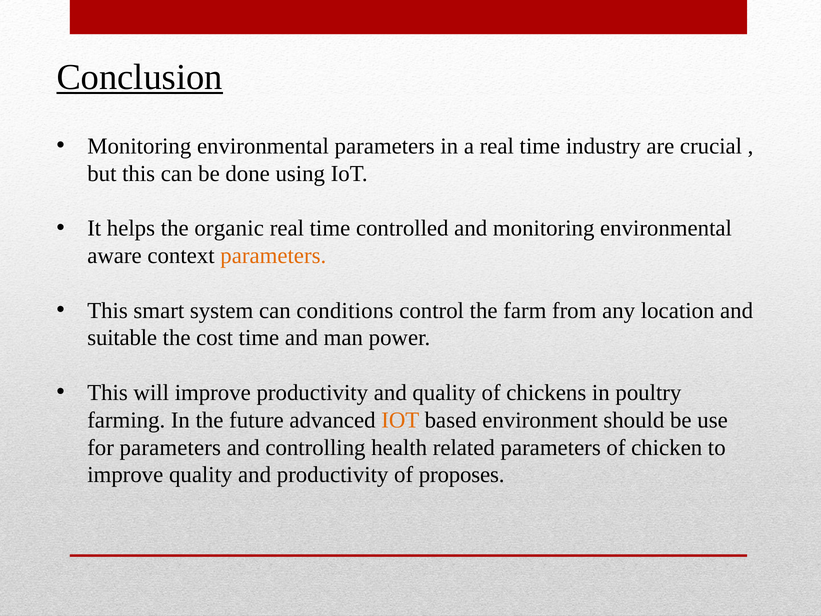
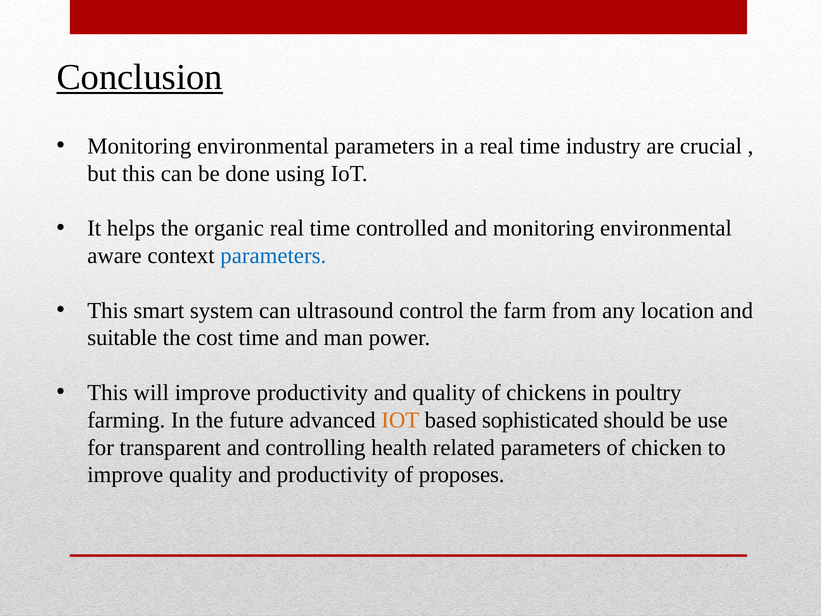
parameters colour: orange -> blue (273, 256)
conditions: conditions -> ultrasound (345, 310)
environment: environment -> sophisticated (540, 420)
for parameters: parameters -> transparent (170, 447)
